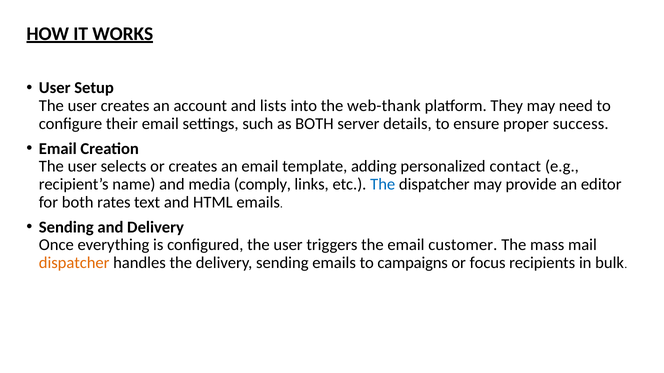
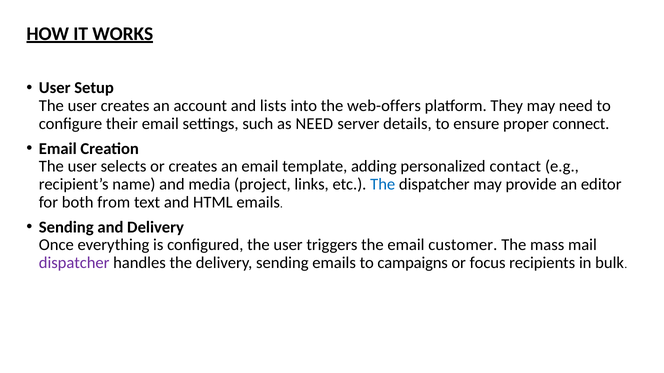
web-thank: web-thank -> web-offers (384, 106)
as BOTH: BOTH -> NEED (314, 124)
success: success -> connect (581, 124)
comply: comply -> project (262, 185)
rates: rates -> from (114, 203)
dispatcher colour: orange -> purple (74, 263)
